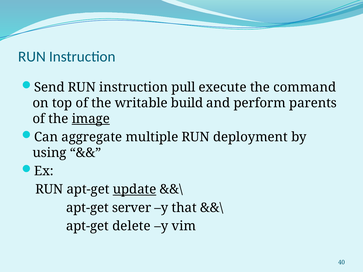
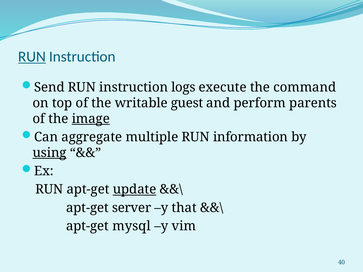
RUN underline: none -> present (32, 57)
pull: pull -> logs (183, 87)
build: build -> guest (187, 103)
deployment: deployment -> information (250, 137)
using underline: none -> present (50, 153)
delete: delete -> mysql (132, 226)
